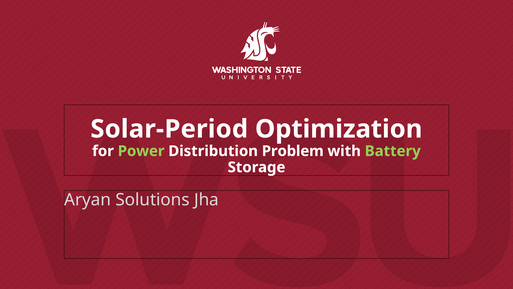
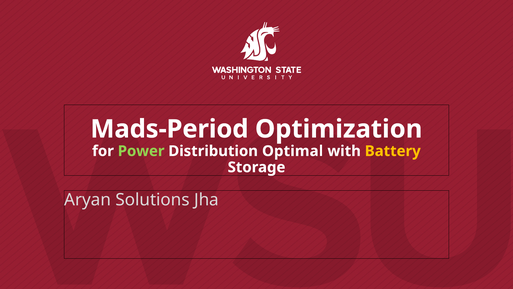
Solar-Period: Solar-Period -> Mads-Period (169, 129)
Problem: Problem -> Optimal (293, 151)
Battery colour: light green -> yellow (393, 151)
